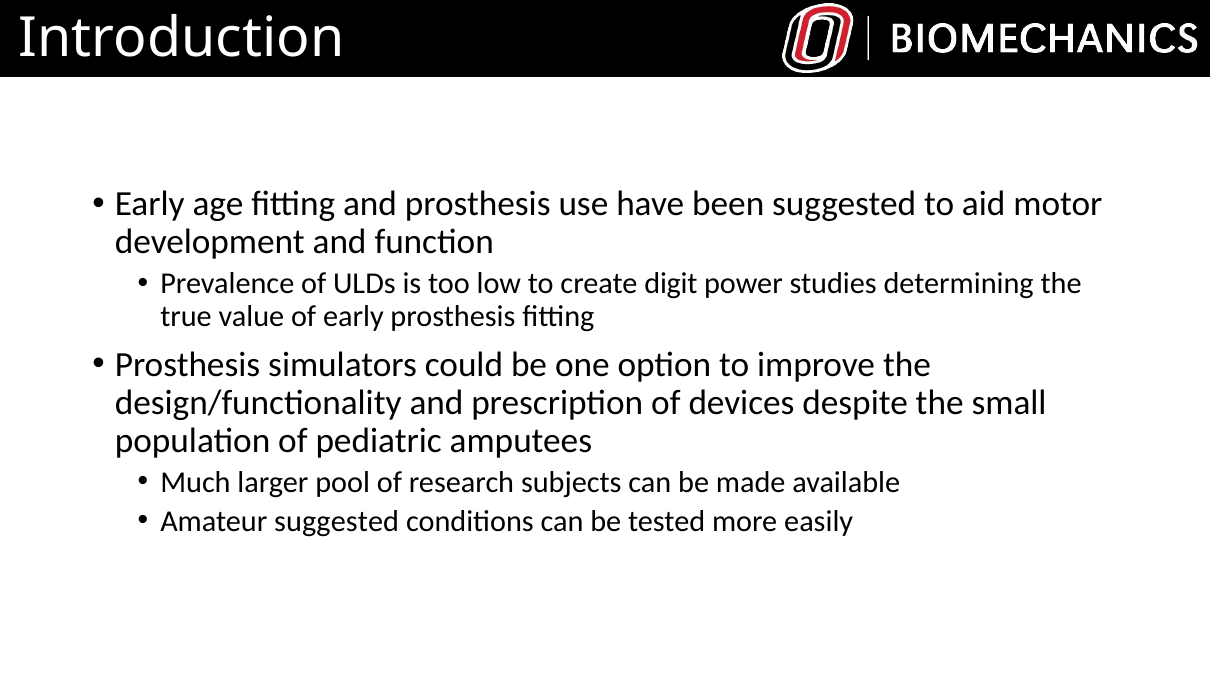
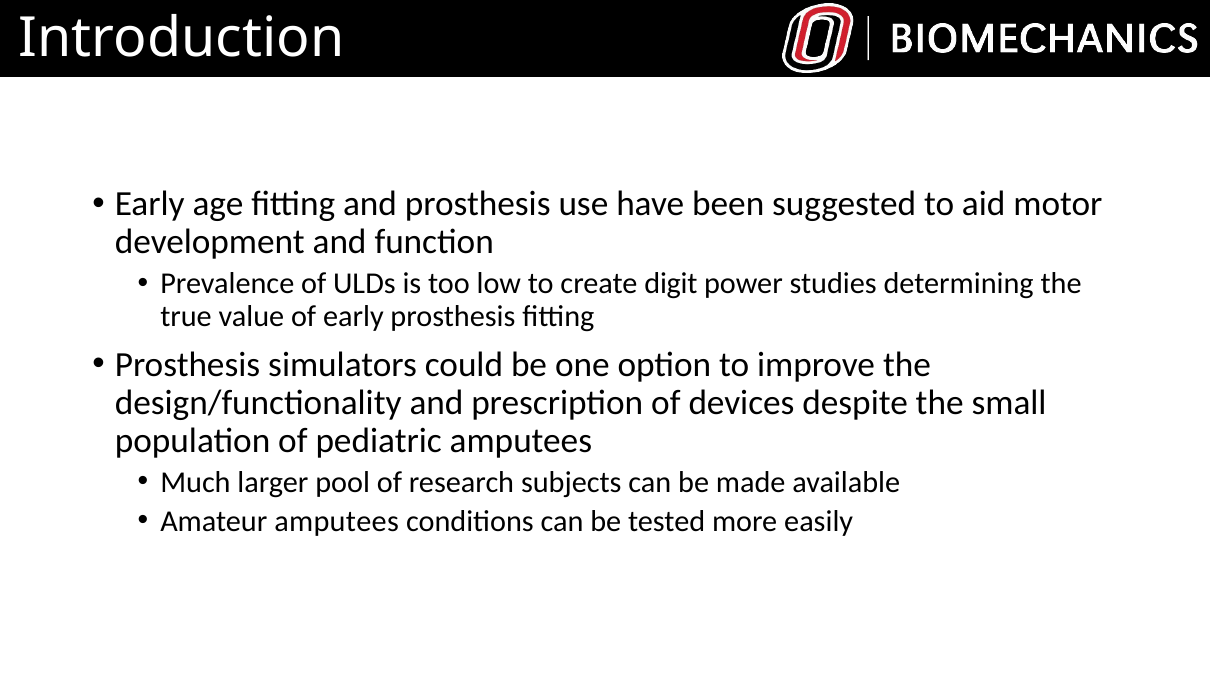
Amateur suggested: suggested -> amputees (337, 522)
